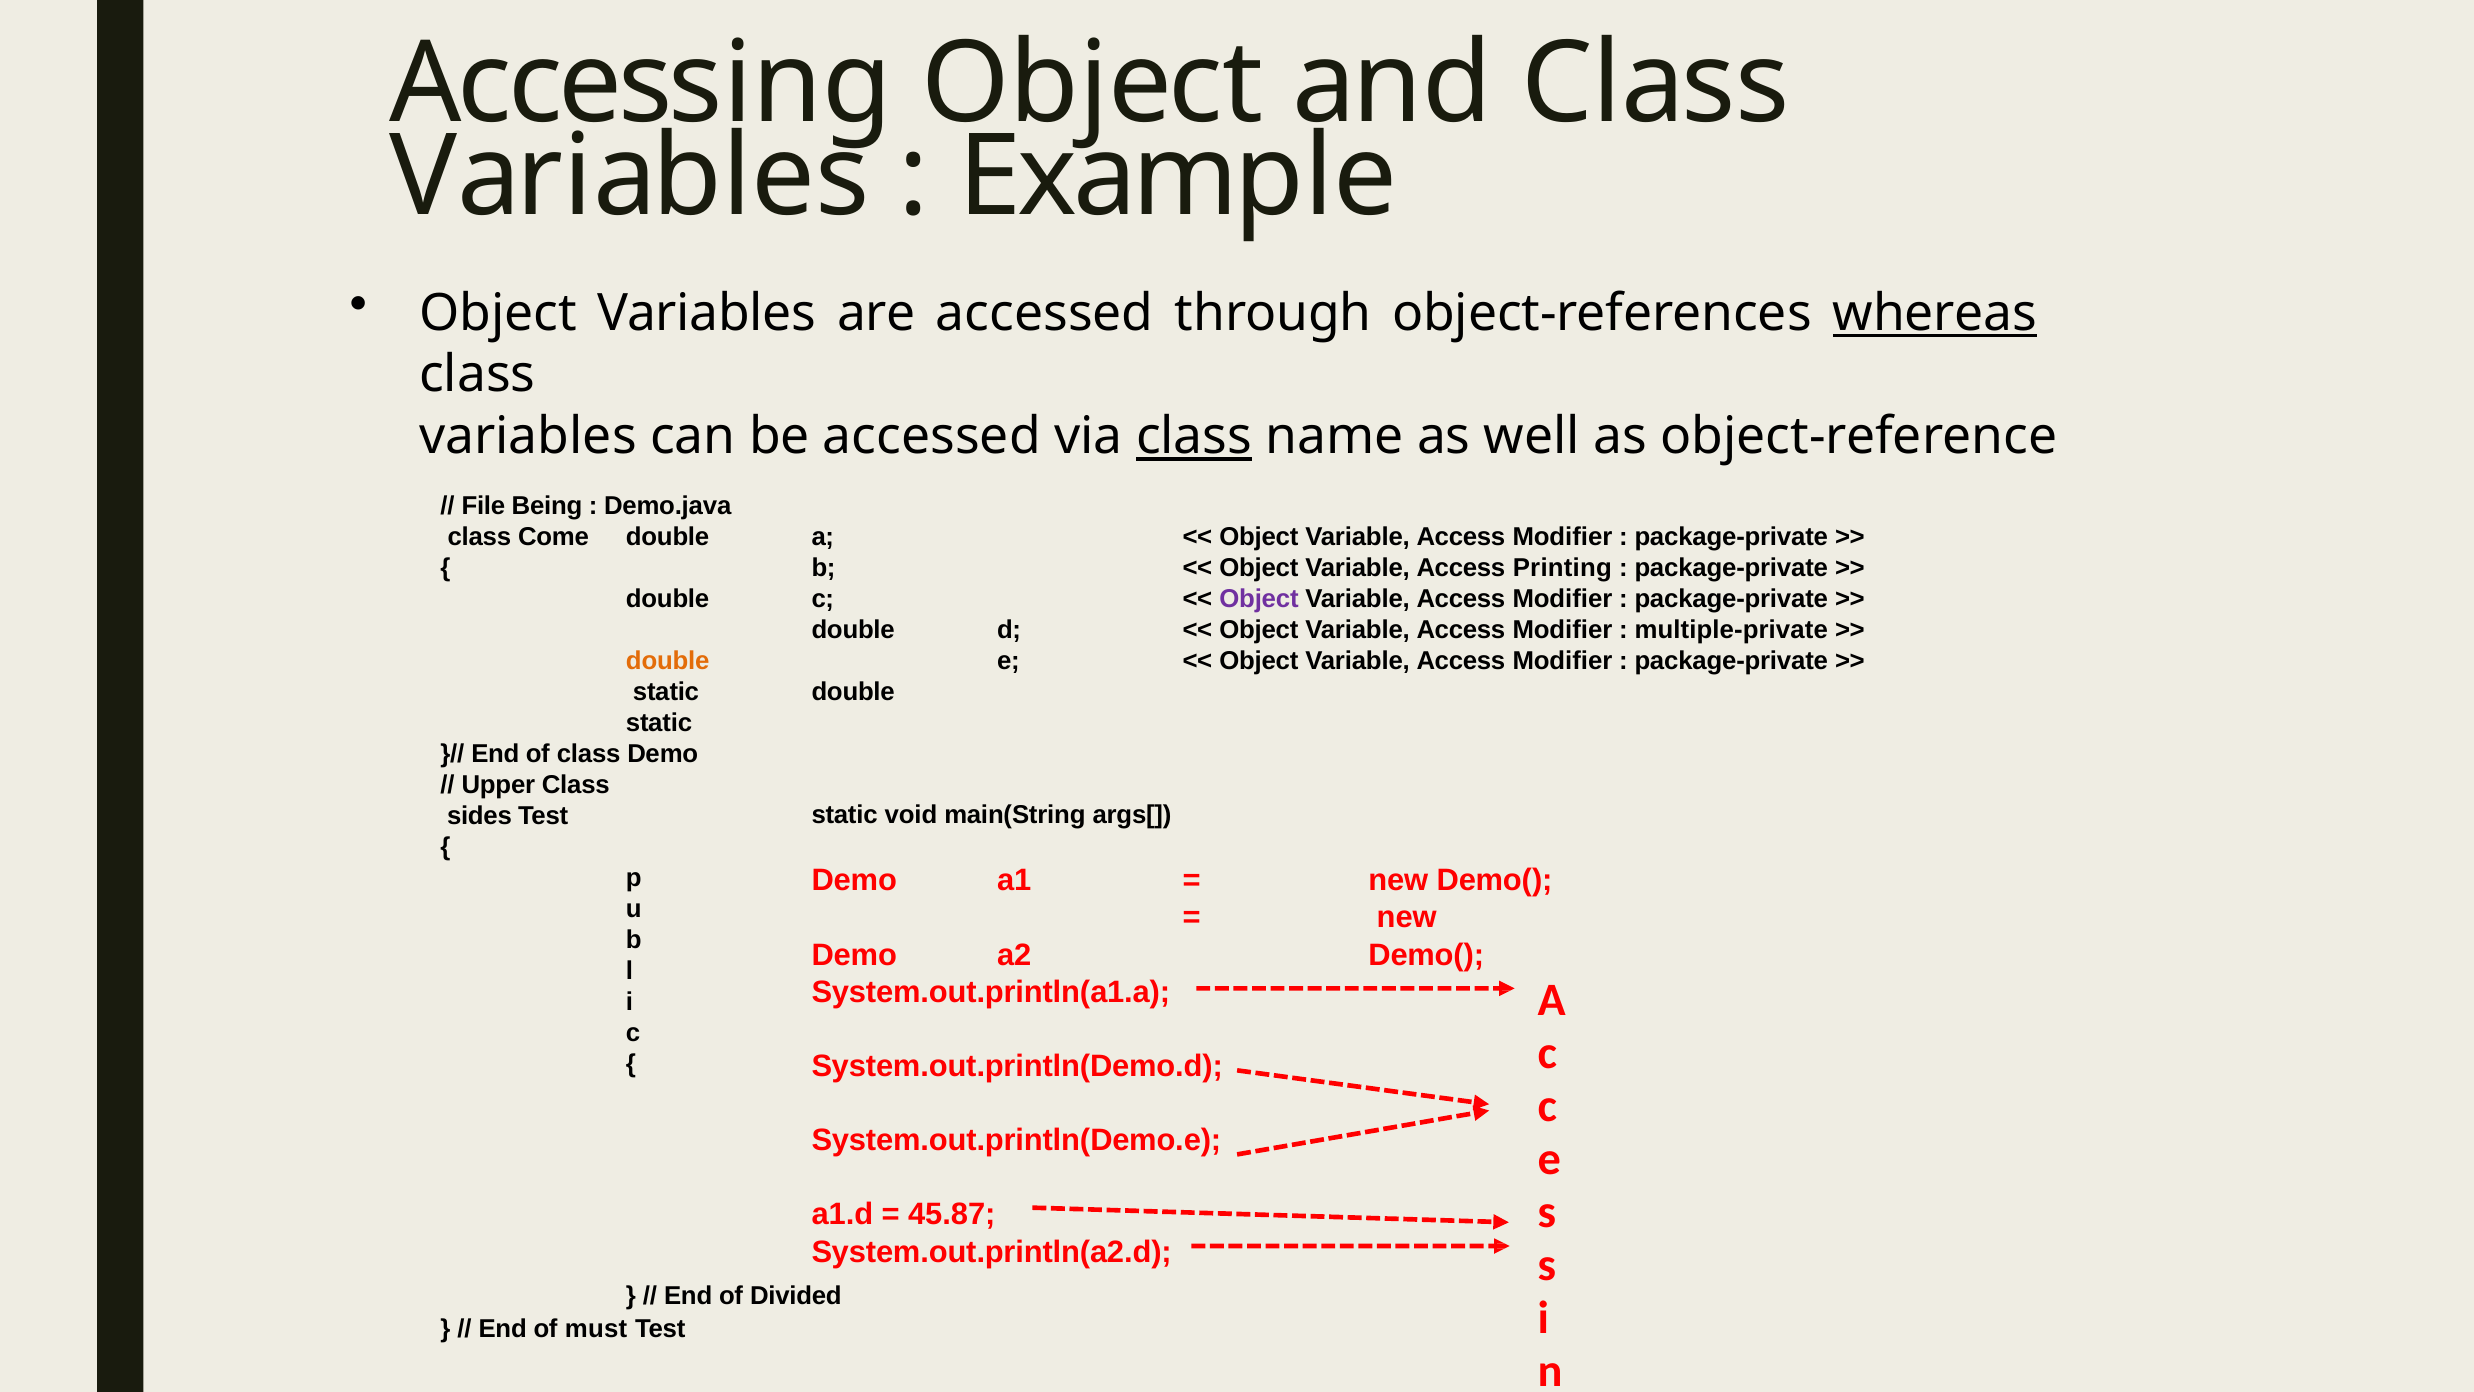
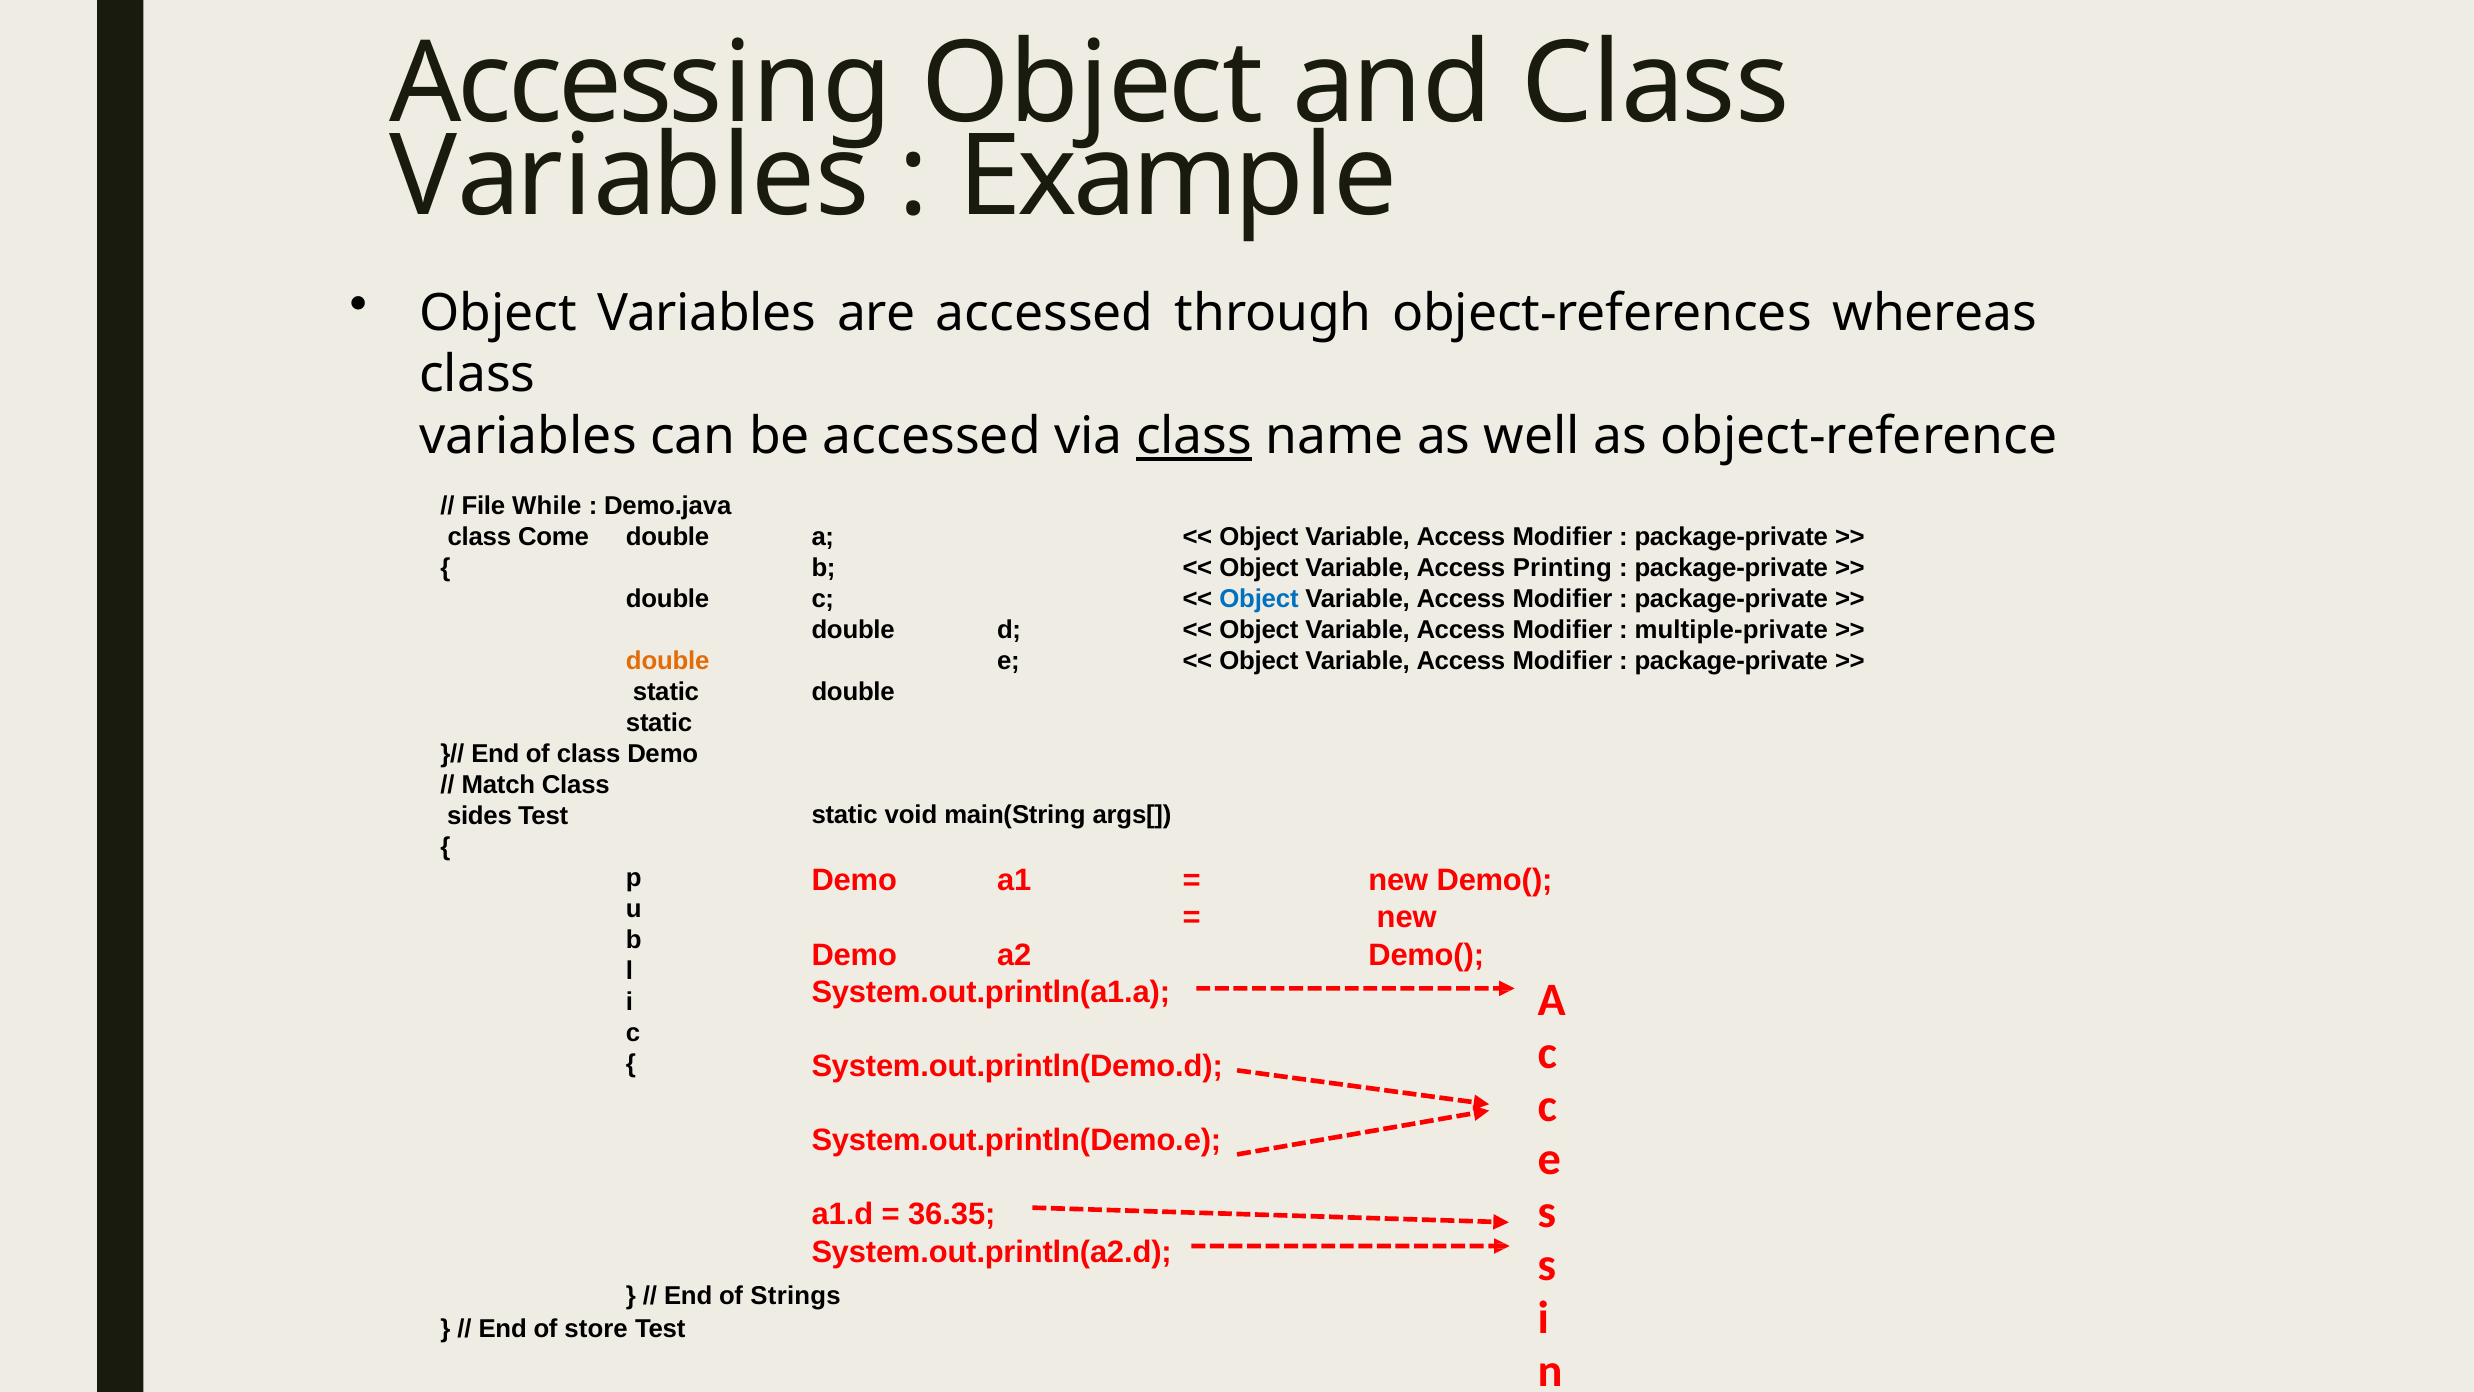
whereas underline: present -> none (1935, 313)
Being: Being -> While (547, 506)
Object colour: purple -> blue (1259, 599)
Upper: Upper -> Match (498, 785)
45.87: 45.87 -> 36.35 (952, 1214)
Divided: Divided -> Strings (796, 1295)
must: must -> store (596, 1329)
